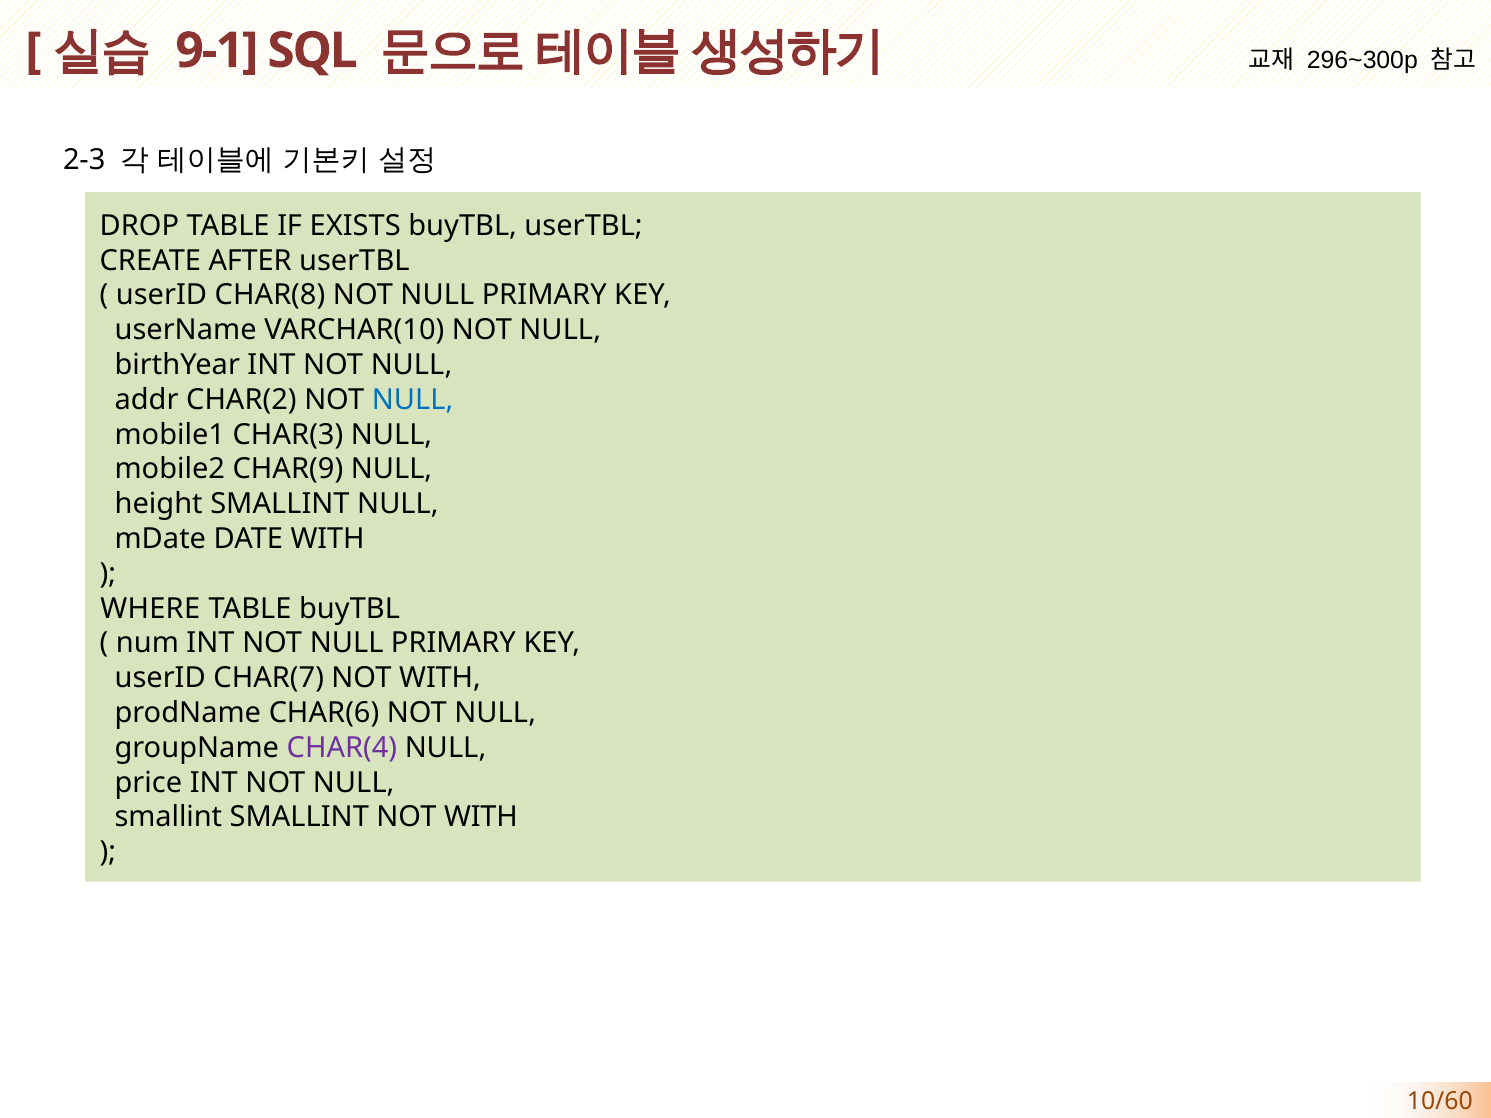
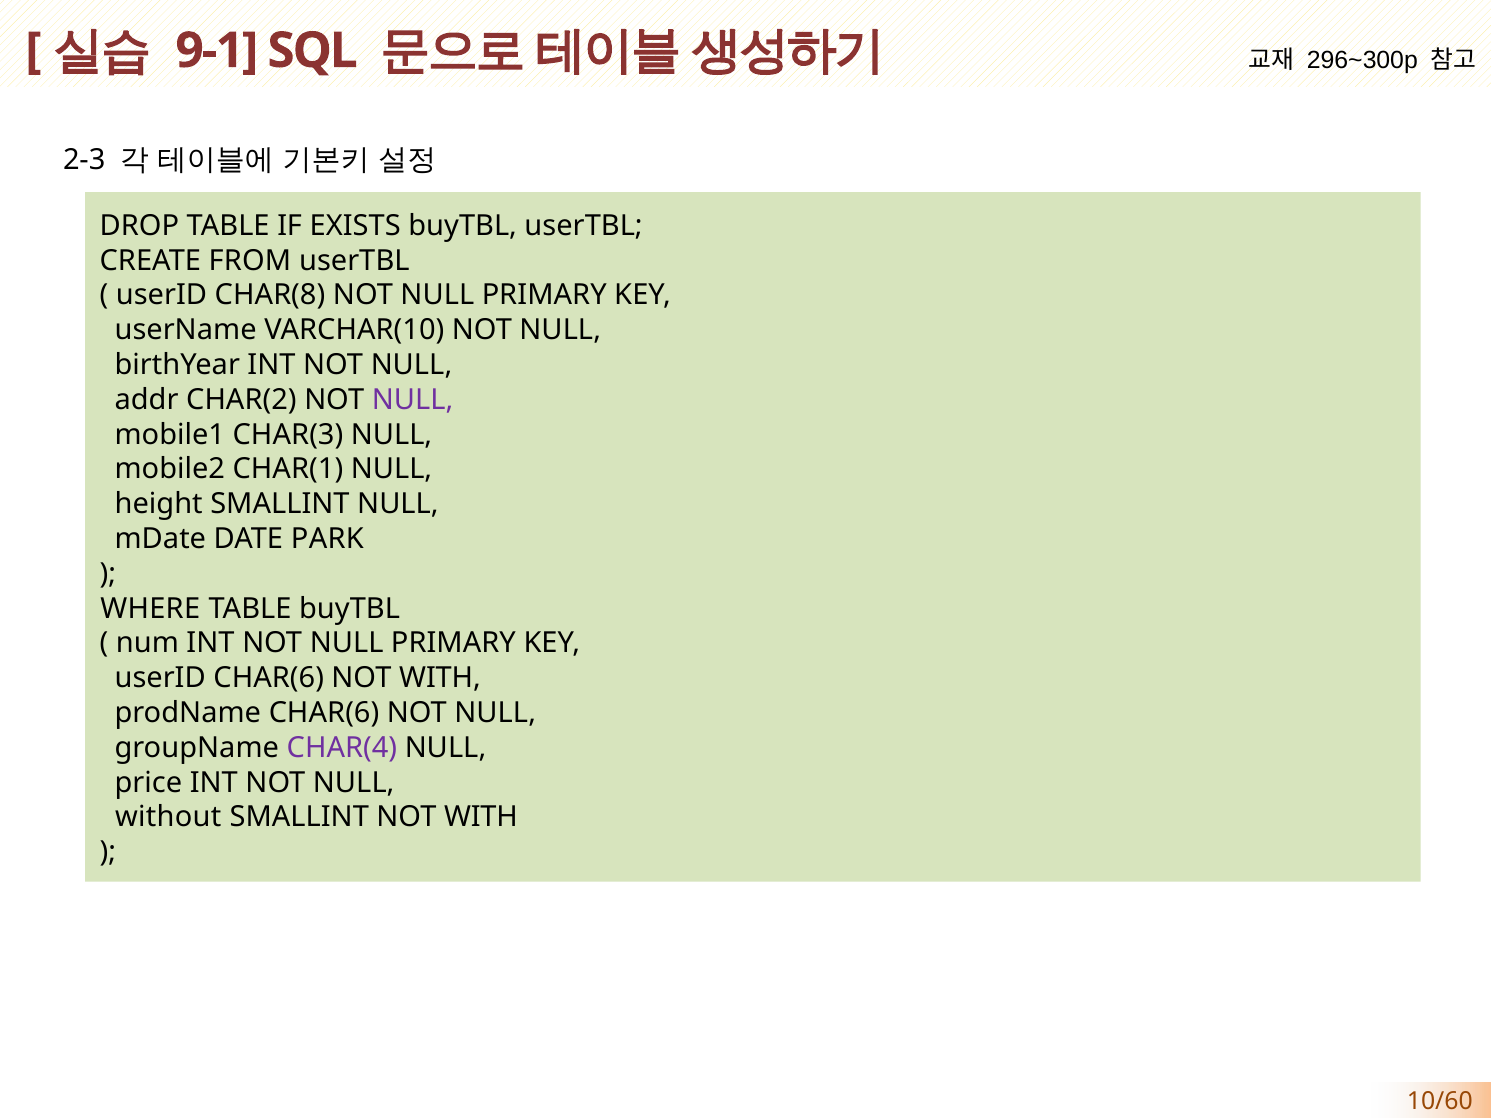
AFTER: AFTER -> FROM (250, 261)
NULL colour: blue -> purple (413, 400)
CHAR(9: CHAR(9 -> CHAR(1 (288, 469)
DATE WITH: WITH -> PARK (327, 539)
userID CHAR(7: CHAR(7 -> CHAR(6 (269, 678)
smallint: smallint -> without (168, 818)
